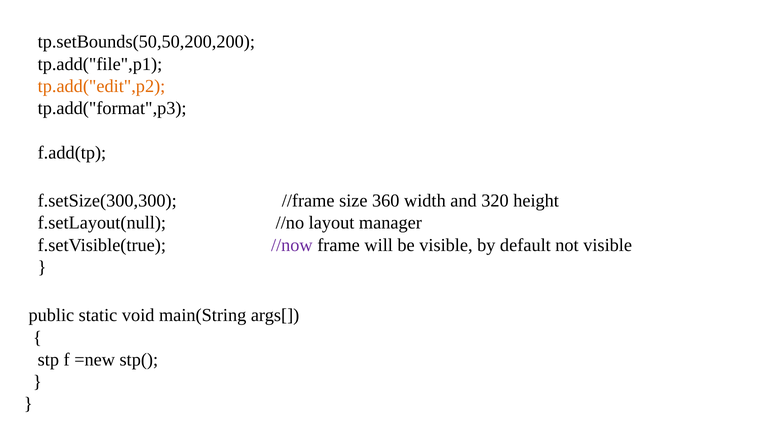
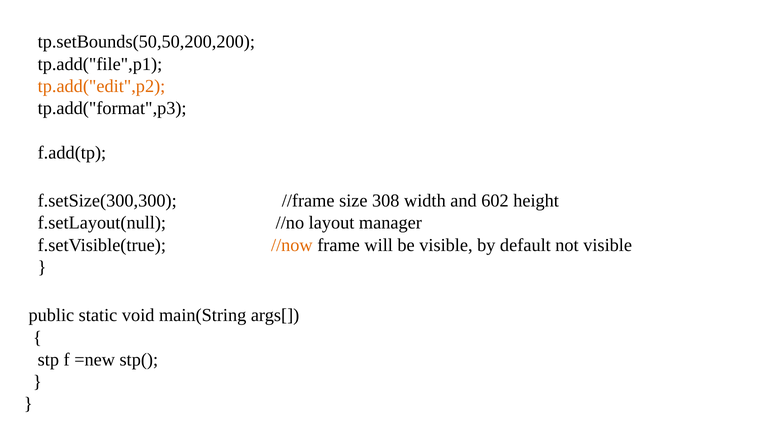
360: 360 -> 308 (386, 201)
320: 320 -> 602 (495, 201)
//now colour: purple -> orange (292, 245)
